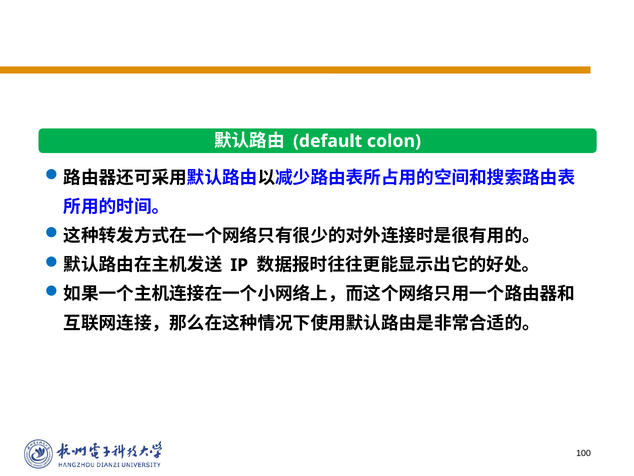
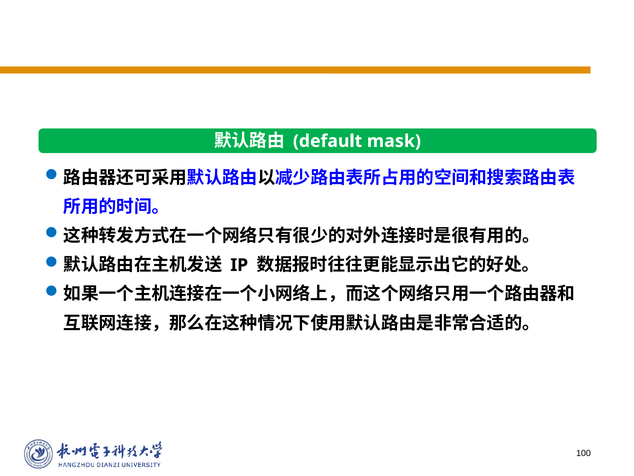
colon: colon -> mask (394, 141)
